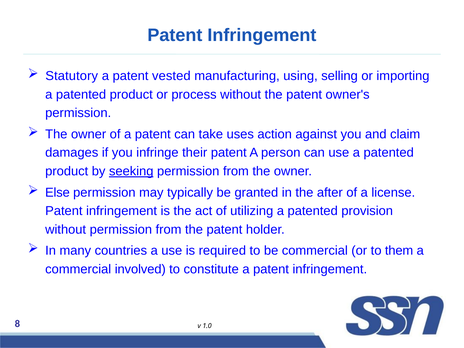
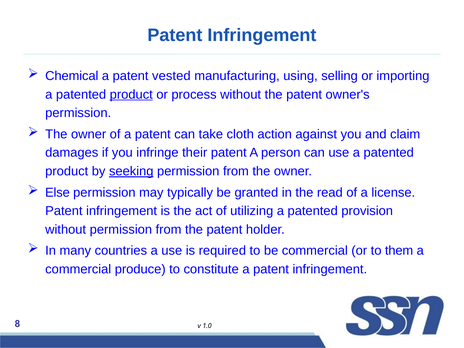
Statutory: Statutory -> Chemical (72, 76)
product underline: none -> present (131, 94)
uses: uses -> cloth (240, 134)
after: after -> read (330, 192)
involved: involved -> produce (140, 269)
